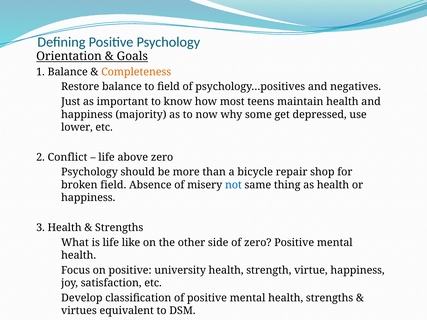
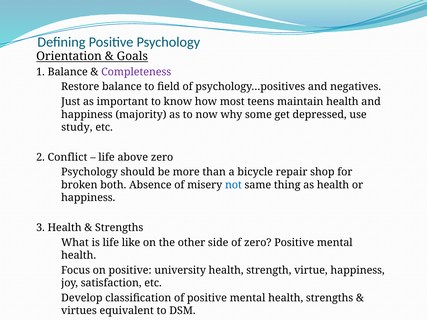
Completeness colour: orange -> purple (136, 72)
lower: lower -> study (77, 127)
broken field: field -> both (113, 185)
